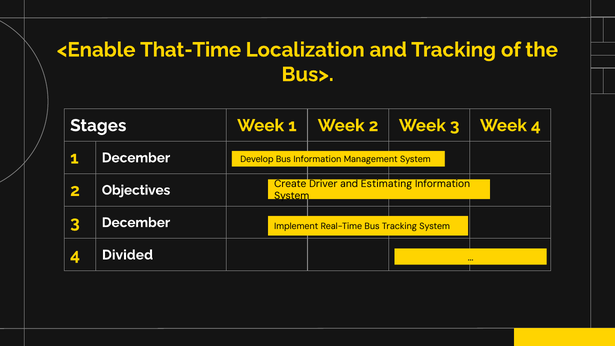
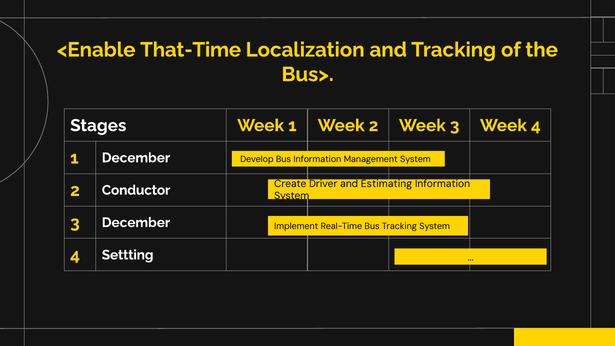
Objectives: Objectives -> Conductor (136, 190)
Divided: Divided -> Settting (128, 255)
